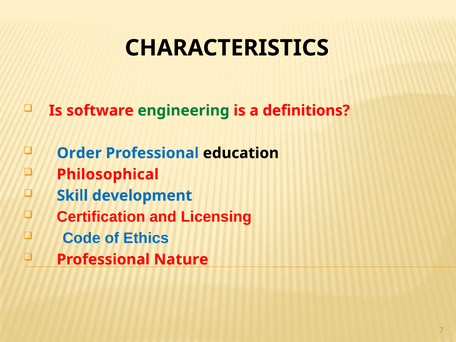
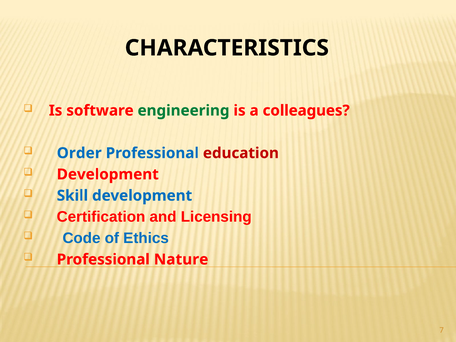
definitions: definitions -> colleagues (306, 111)
education colour: black -> red (241, 153)
Philosophical: Philosophical -> Development (108, 174)
